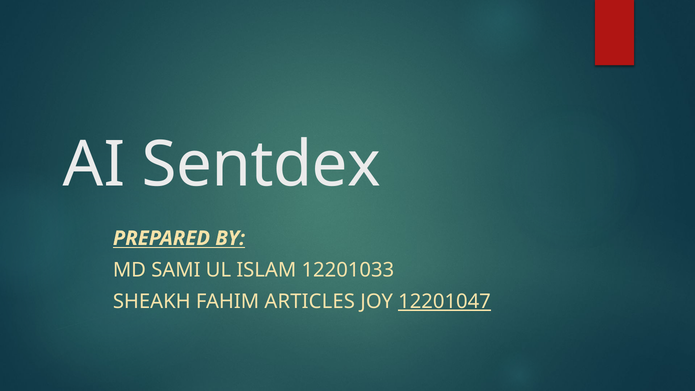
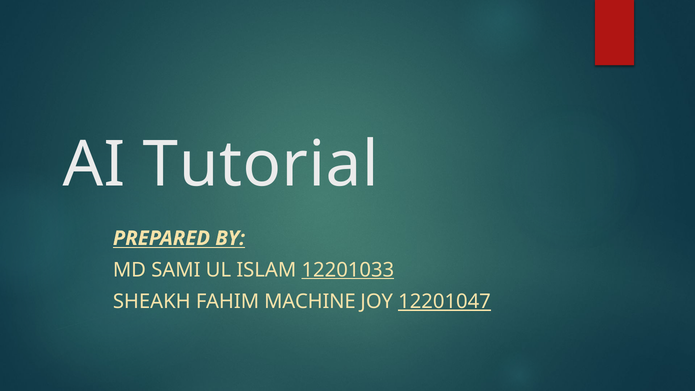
Sentdex: Sentdex -> Tutorial (261, 165)
12201033 underline: none -> present (348, 270)
ARTICLES: ARTICLES -> MACHINE (310, 301)
